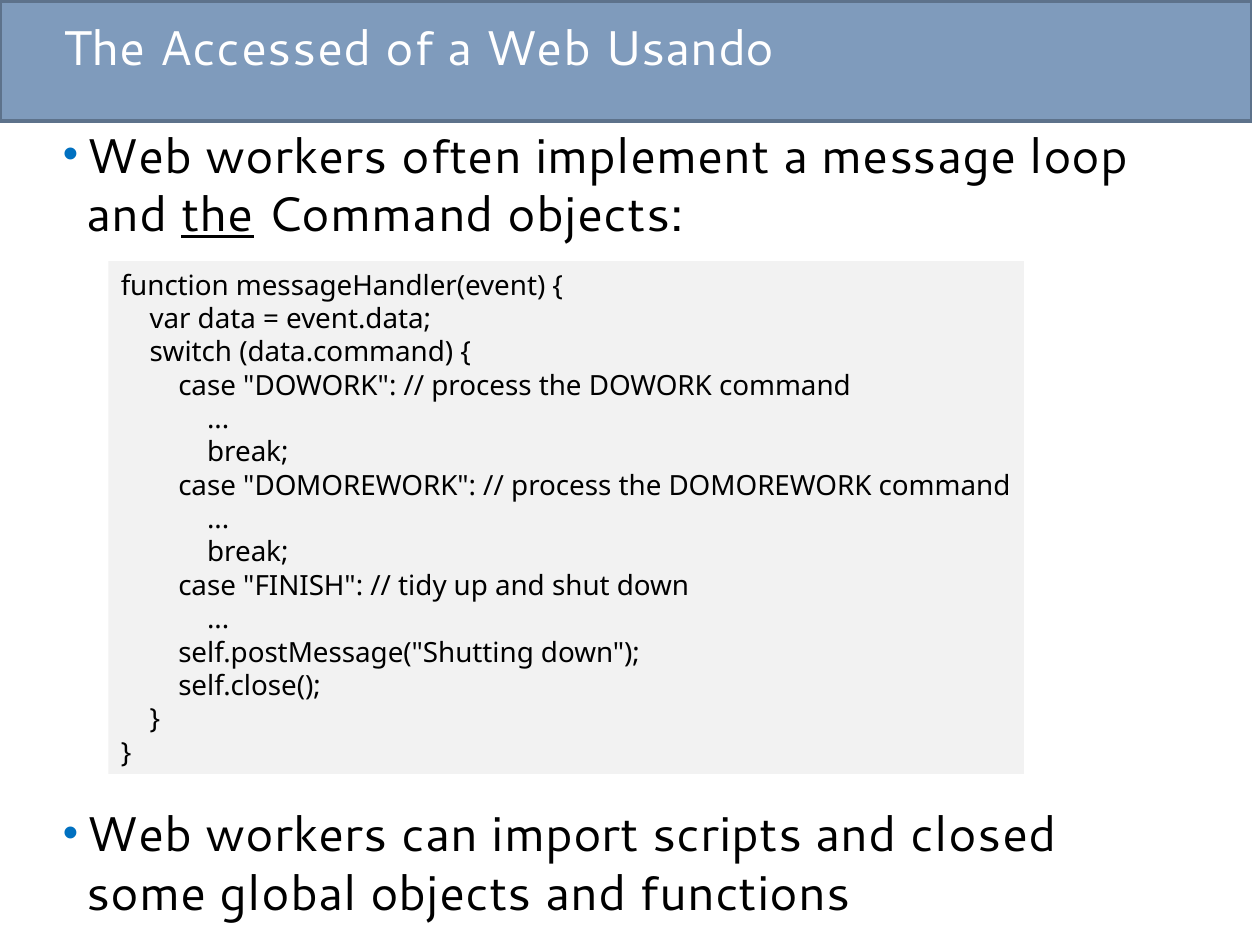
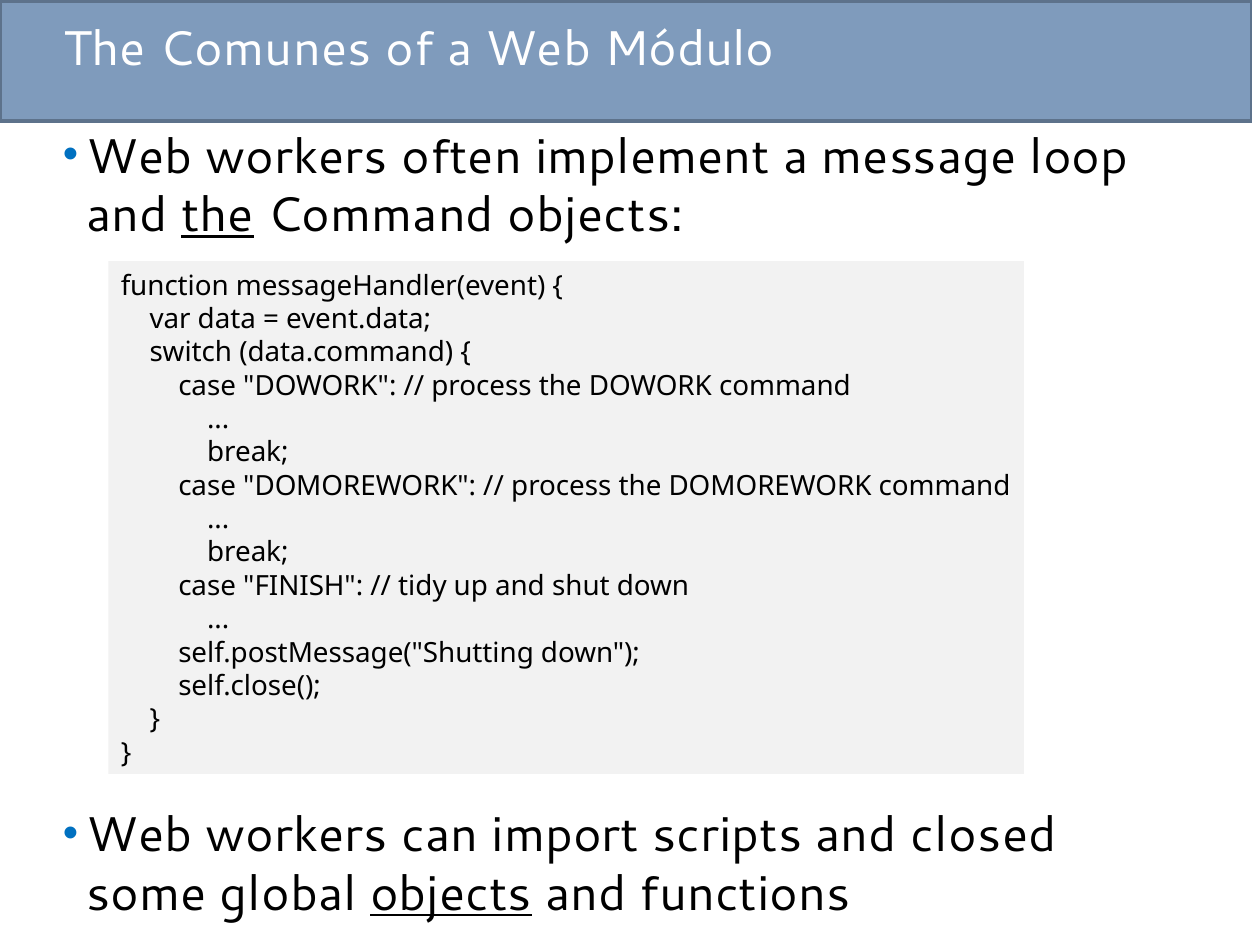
Accessed: Accessed -> Comunes (266, 49)
Usando: Usando -> Módulo (690, 49)
objects underline: none -> present (451, 894)
